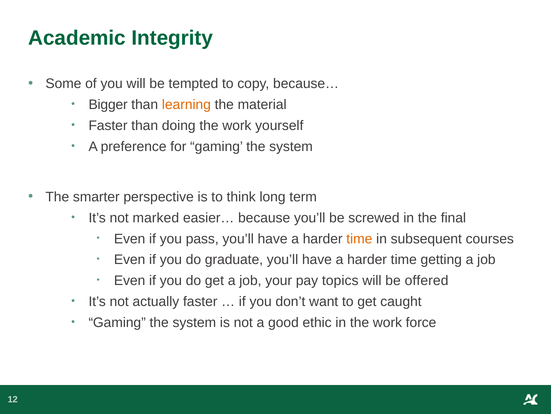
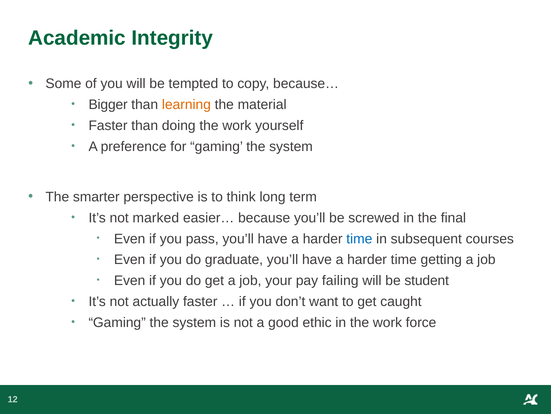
time colour: orange -> blue (359, 238)
topics: topics -> failing (340, 280)
offered: offered -> student (427, 280)
